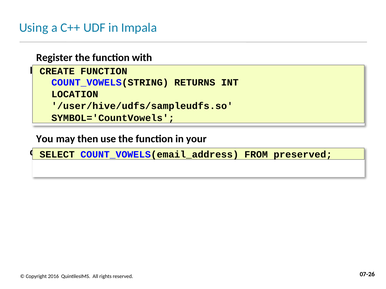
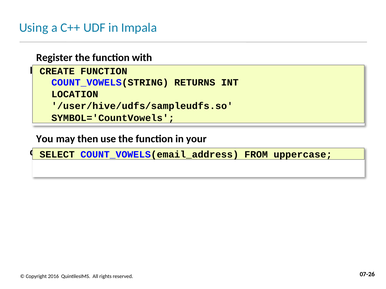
preserved: preserved -> uppercase (303, 155)
